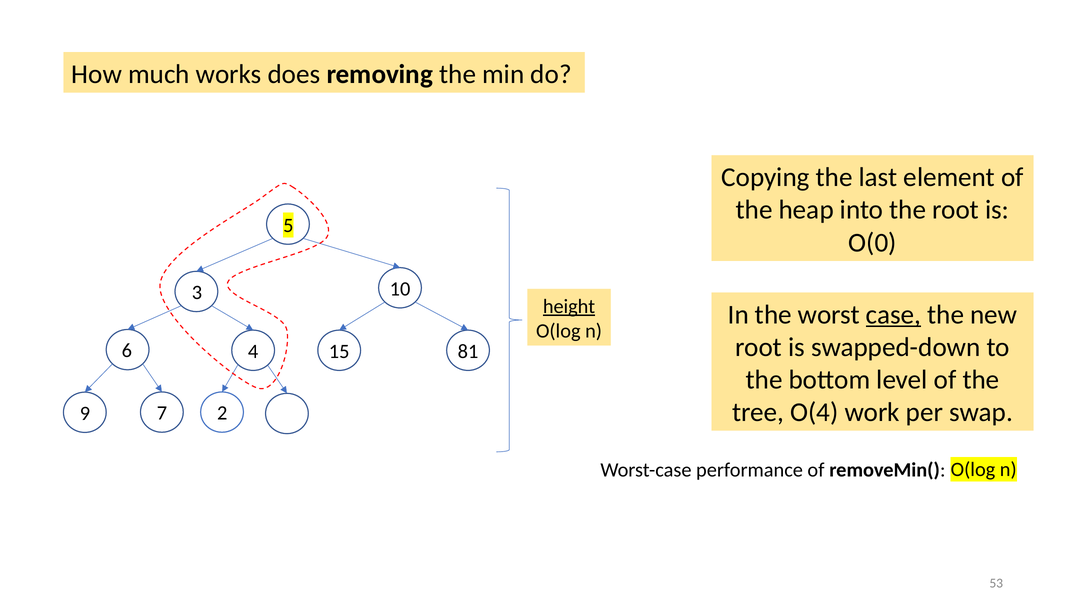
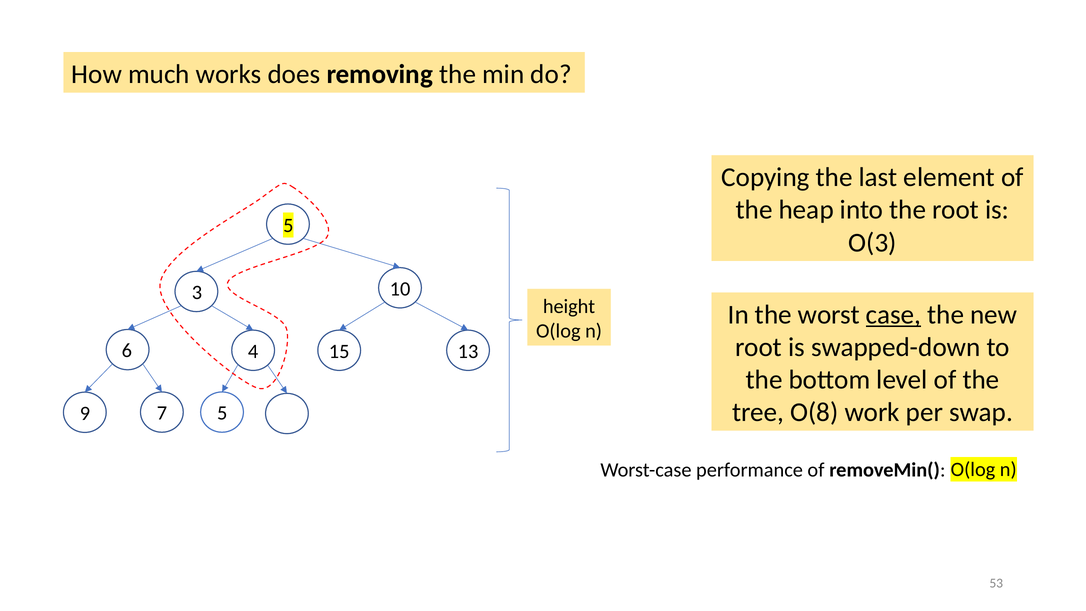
O(0: O(0 -> O(3 (873, 243)
height underline: present -> none (569, 306)
81: 81 -> 13 (468, 351)
O(4: O(4 -> O(8 (814, 412)
7 2: 2 -> 5 (222, 413)
